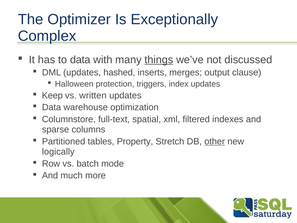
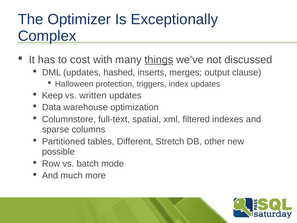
to data: data -> cost (80, 60)
Property: Property -> Different (135, 141)
other underline: present -> none (215, 141)
logically: logically -> possible (58, 151)
